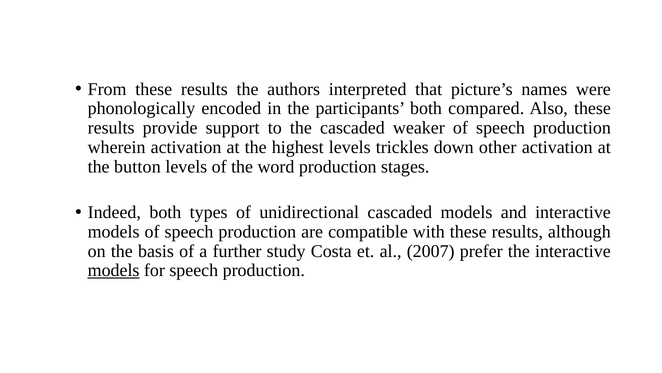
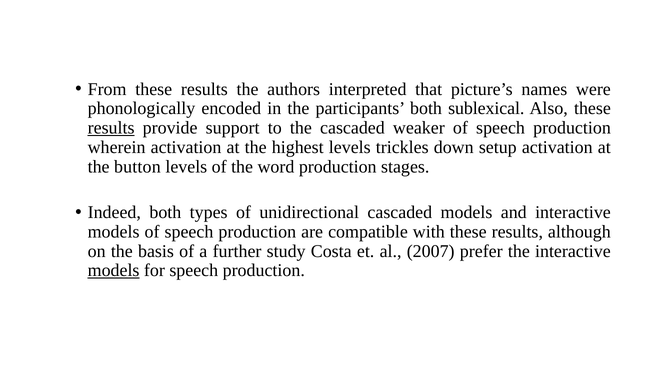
compared: compared -> sublexical (486, 108)
results underline: none -> present (111, 128)
other: other -> setup (498, 147)
